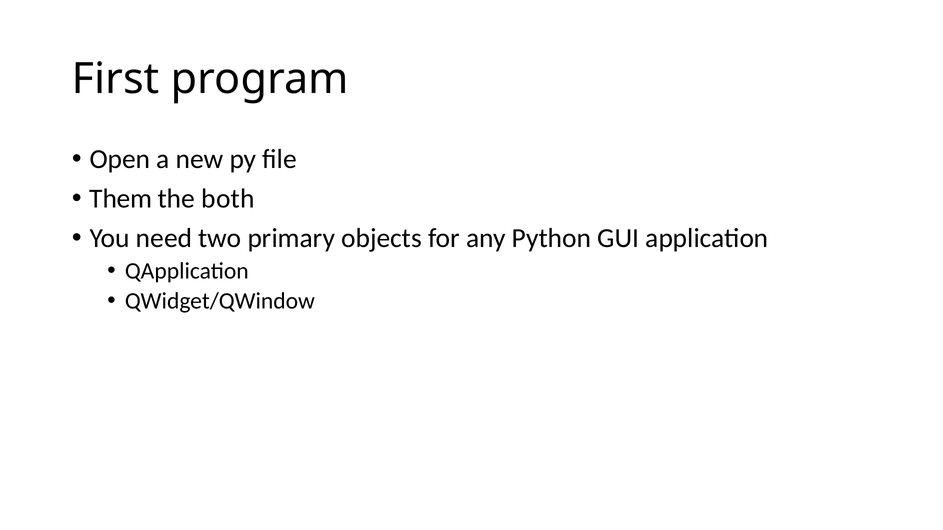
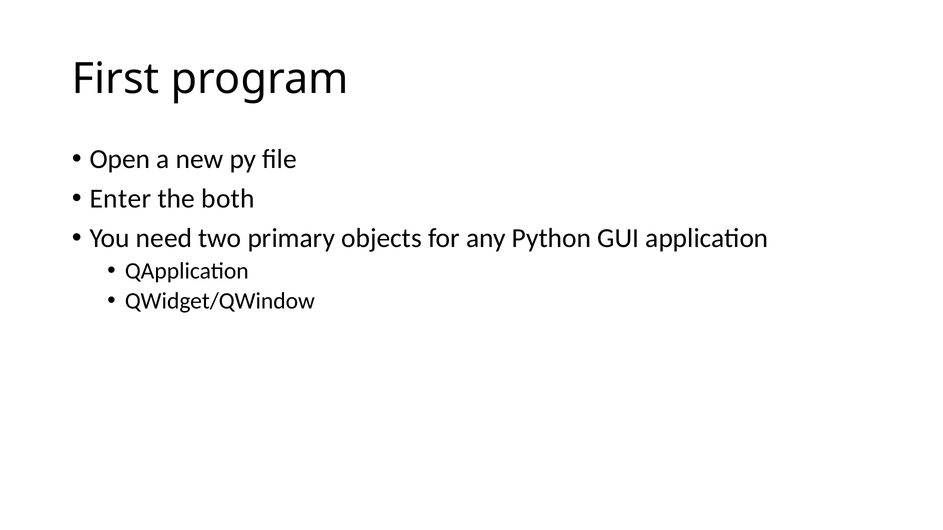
Them: Them -> Enter (120, 199)
